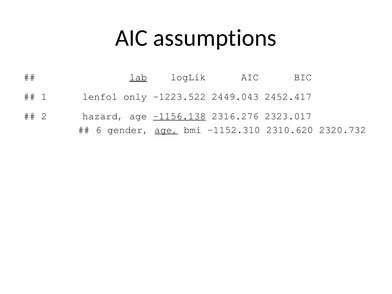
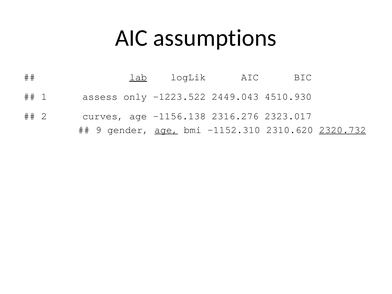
lenfol: lenfol -> assess (100, 97)
2452.417: 2452.417 -> 4510.930 (288, 97)
hazard: hazard -> curves (103, 116)
-1156.138 underline: present -> none (179, 116)
6: 6 -> 9 (99, 130)
2320.732 underline: none -> present (343, 130)
